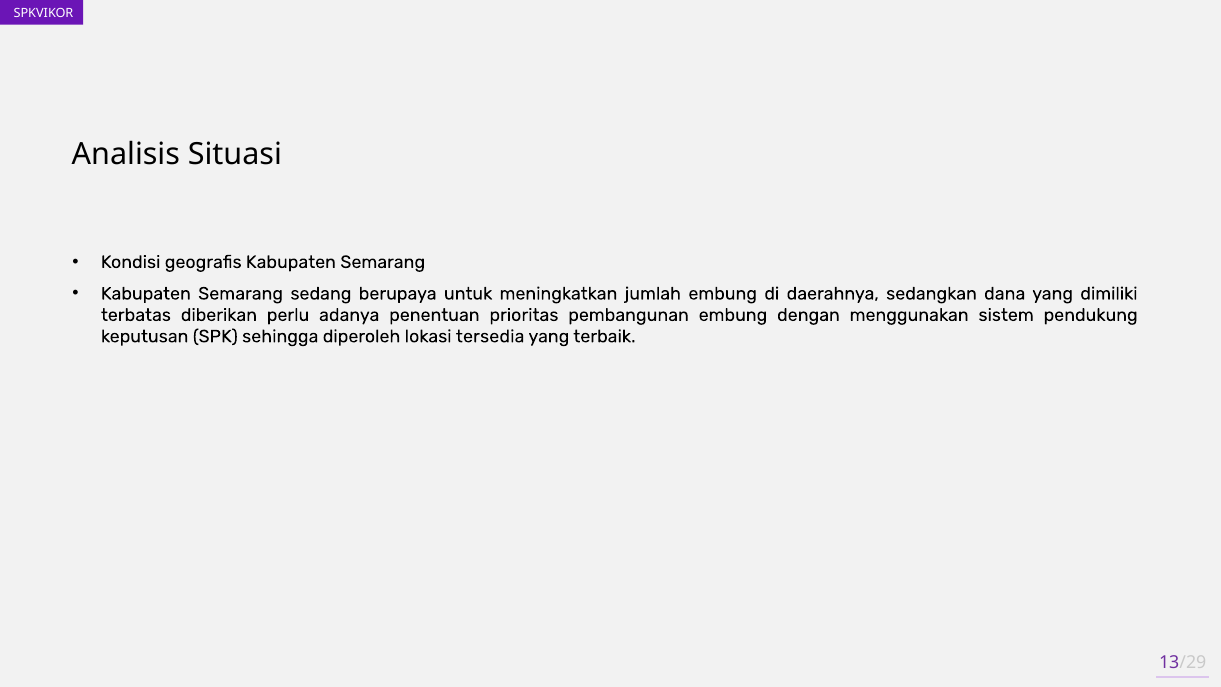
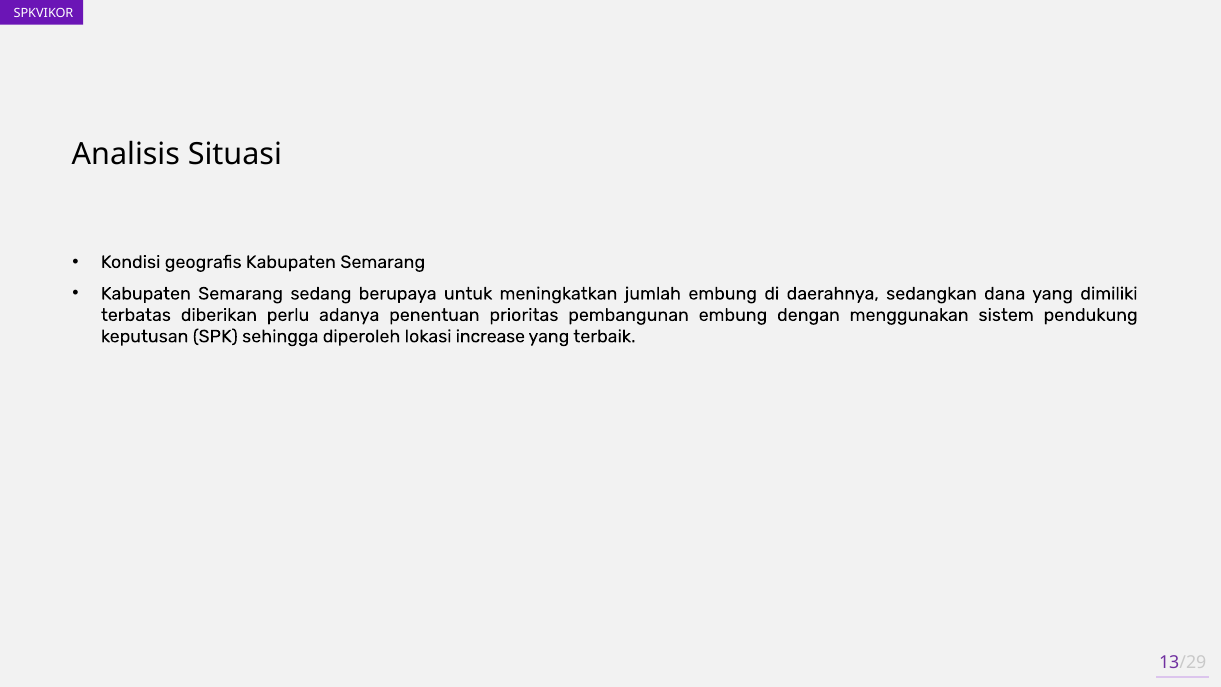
tersedia: tersedia -> increase (490, 336)
